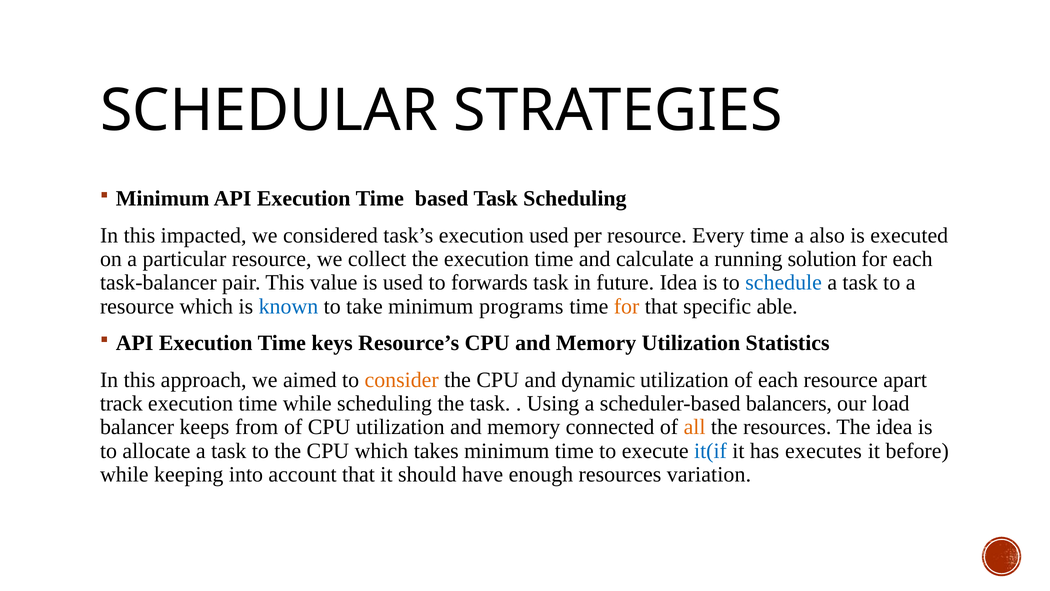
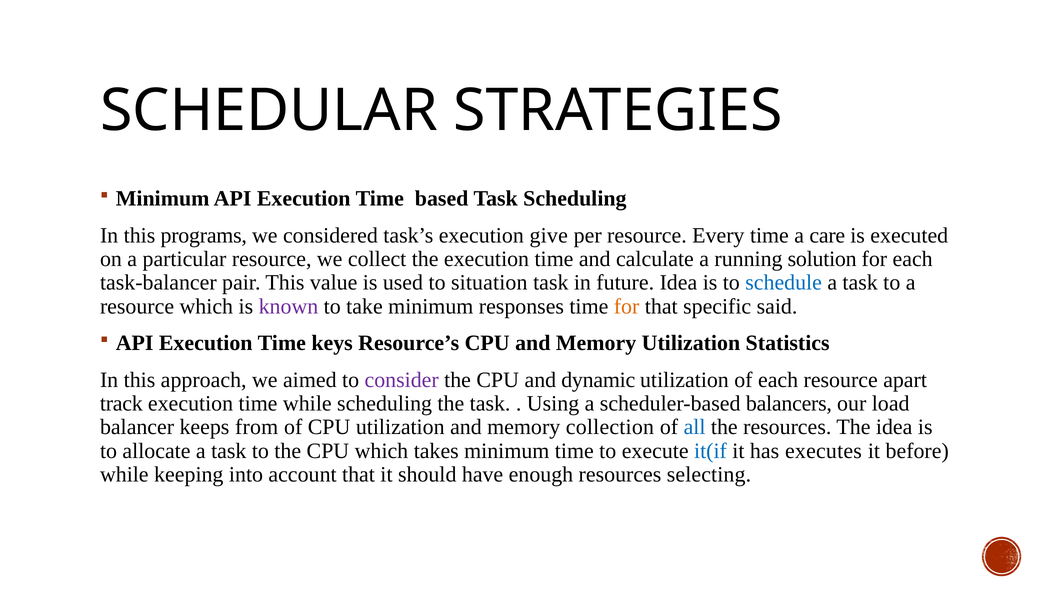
impacted: impacted -> programs (204, 235)
execution used: used -> give (549, 235)
also: also -> care (827, 235)
forwards: forwards -> situation (489, 282)
known colour: blue -> purple (288, 306)
programs: programs -> responses (521, 306)
able: able -> said (777, 306)
consider colour: orange -> purple (402, 380)
connected: connected -> collection (610, 427)
all colour: orange -> blue (695, 427)
variation: variation -> selecting (709, 474)
